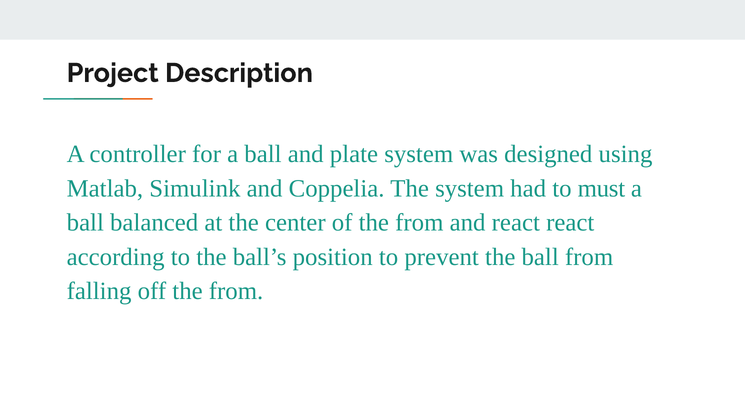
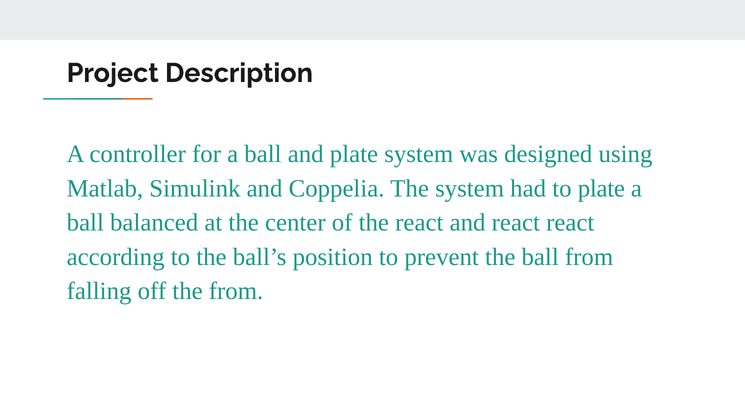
to must: must -> plate (601, 189)
of the from: from -> react (419, 223)
